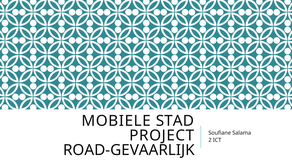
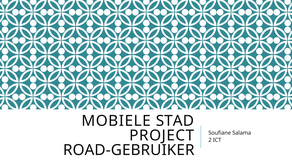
ROAD-GEVAARLIJK: ROAD-GEVAARLIJK -> ROAD-GEBRUIKER (129, 150)
